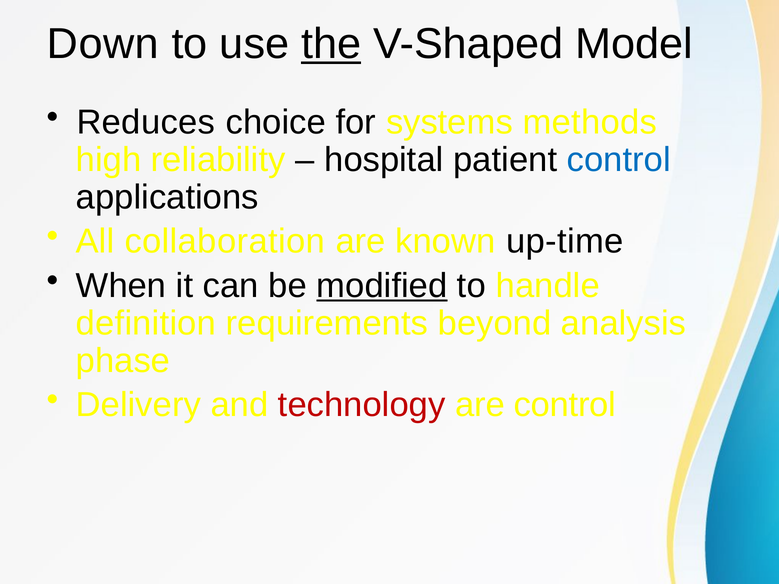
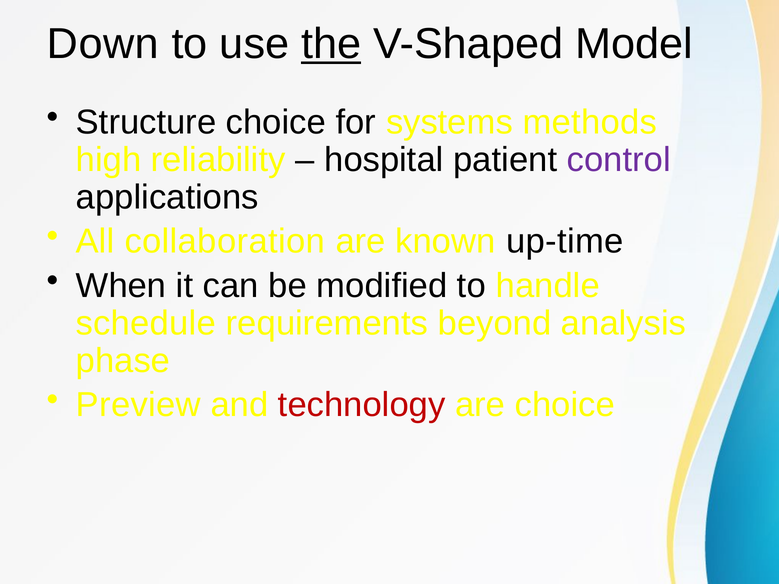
Reduces: Reduces -> Structure (146, 122)
control colour: blue -> purple (619, 160)
modified underline: present -> none (382, 286)
definition: definition -> schedule (146, 323)
Delivery: Delivery -> Preview (138, 405)
are control: control -> choice (565, 405)
